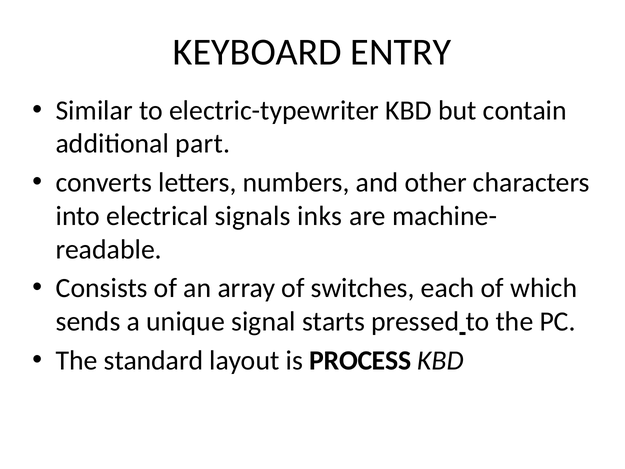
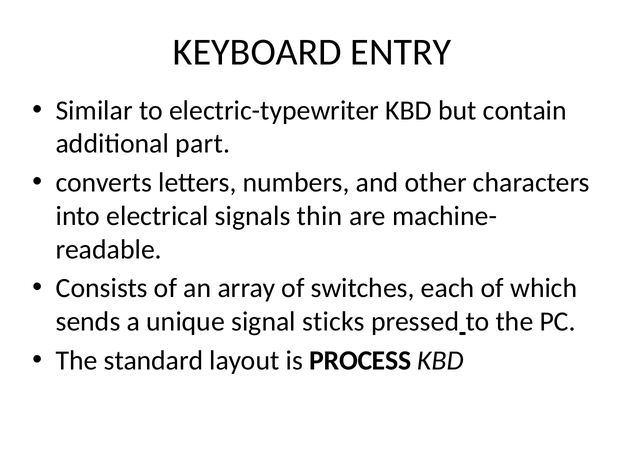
inks: inks -> thin (320, 216)
starts: starts -> sticks (333, 321)
